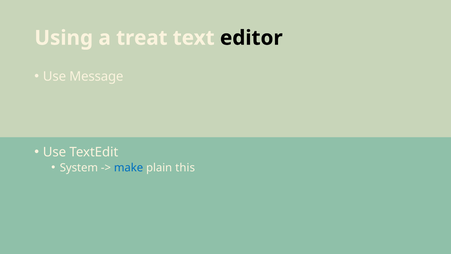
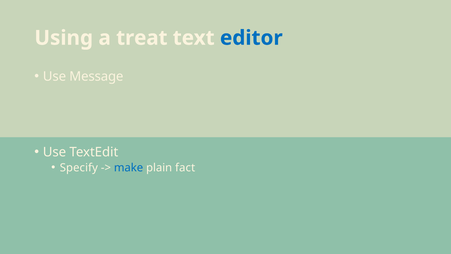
editor colour: black -> blue (251, 38)
System: System -> Specify (79, 167)
this: this -> fact (185, 167)
